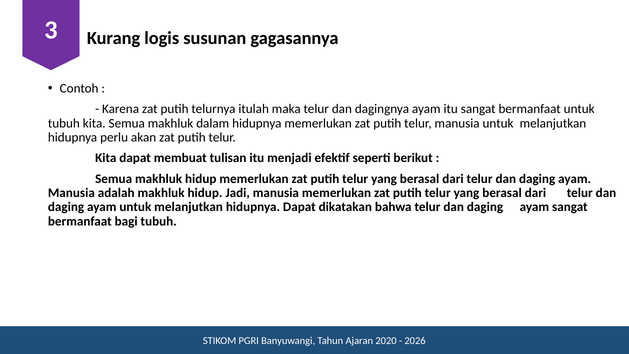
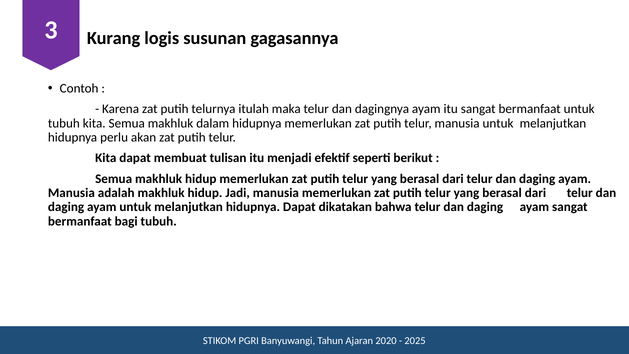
2026: 2026 -> 2025 (415, 341)
